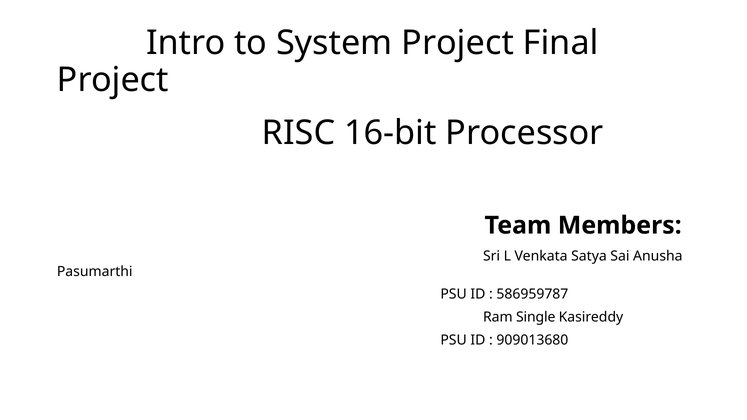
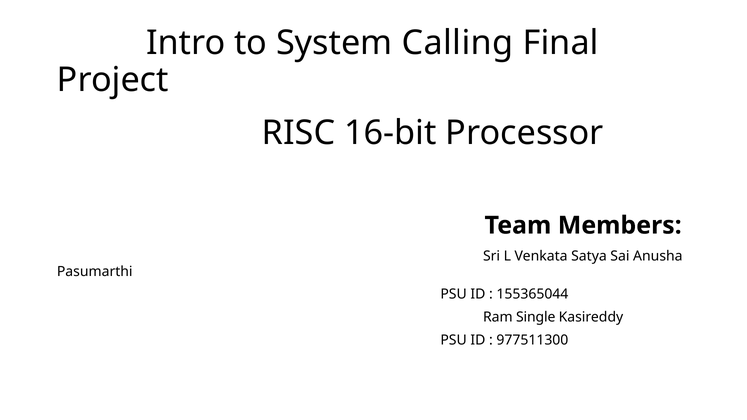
System Project: Project -> Calling (457, 43)
586959787: 586959787 -> 155365044 (532, 294)
909013680: 909013680 -> 977511300 (532, 340)
